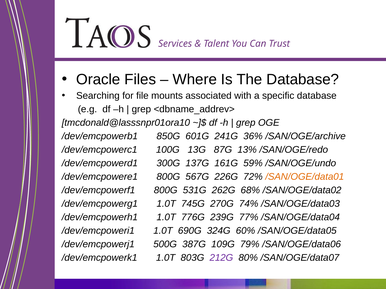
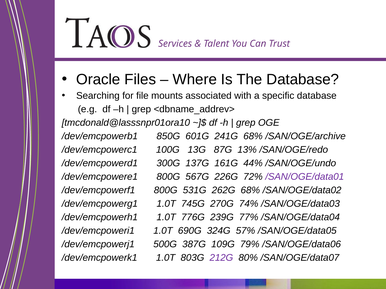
241G 36%: 36% -> 68% (253, 136)
59%: 59% -> 44% (253, 163)
/SAN/OGE/data01 colour: orange -> purple (305, 177)
60%: 60% -> 57% (245, 231)
